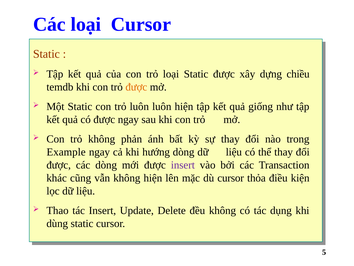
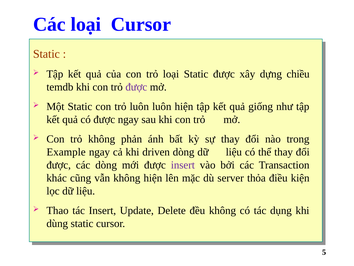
được colour: orange -> purple (136, 87)
hướng: hướng -> driven (156, 152)
dù cursor: cursor -> server (231, 178)
